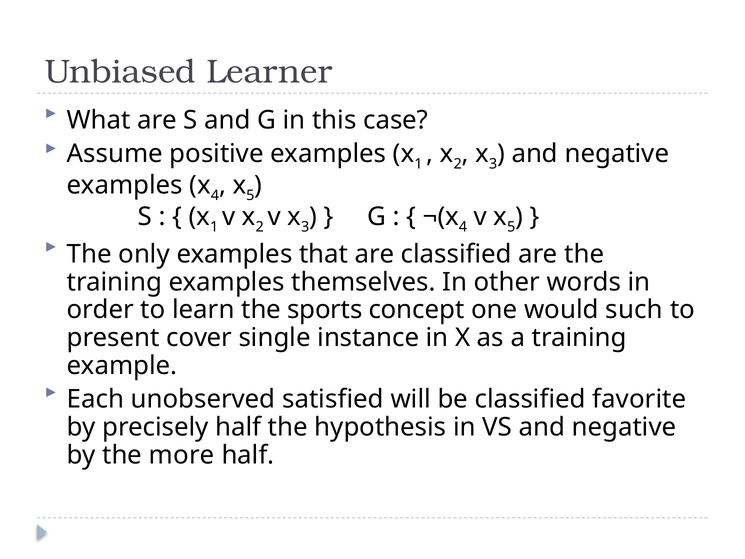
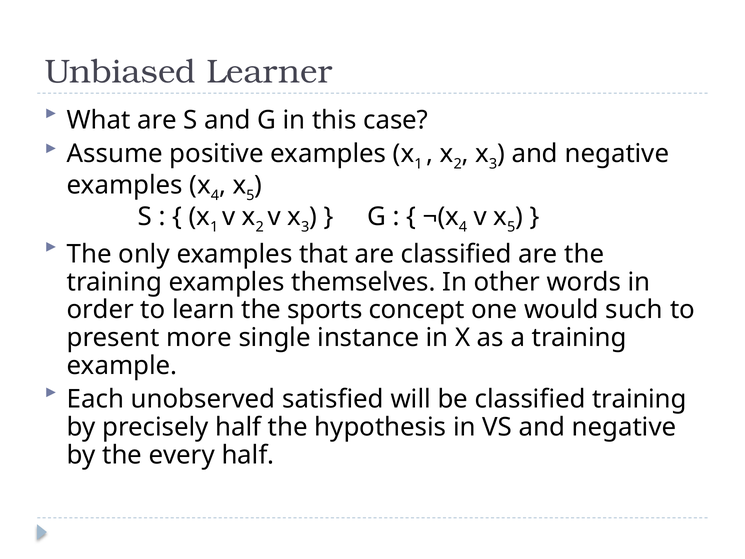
cover: cover -> more (199, 338)
classified favorite: favorite -> training (639, 399)
more: more -> every (182, 455)
